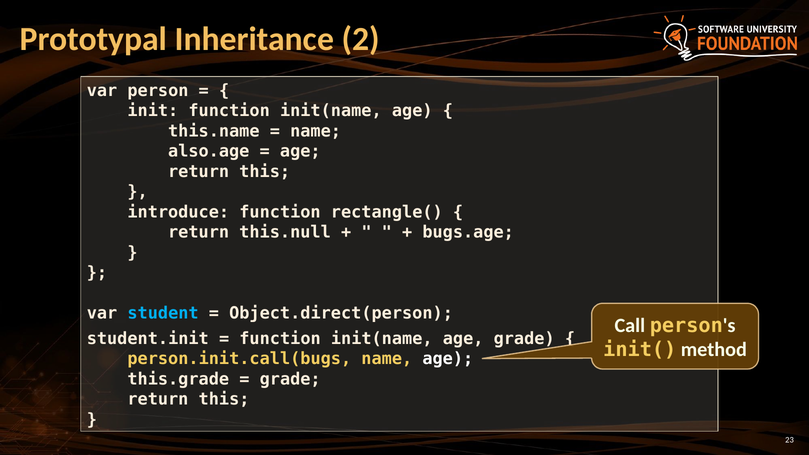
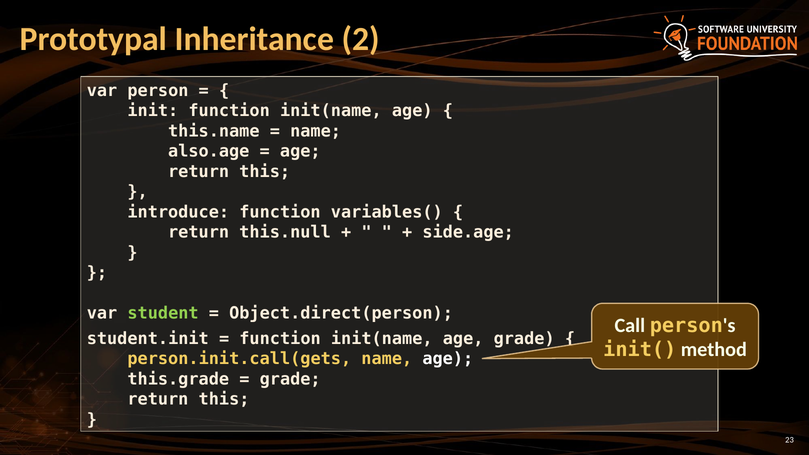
rectangle(: rectangle( -> variables( (387, 212)
bugs.age: bugs.age -> side.age (468, 232)
student colour: light blue -> light green (163, 313)
person.init.call(bugs: person.init.call(bugs -> person.init.call(gets (239, 359)
